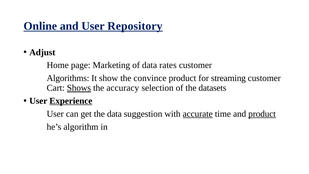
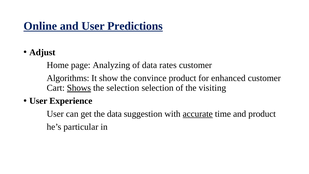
Repository: Repository -> Predictions (135, 26)
Marketing: Marketing -> Analyzing (111, 65)
streaming: streaming -> enhanced (228, 78)
the accuracy: accuracy -> selection (123, 88)
datasets: datasets -> visiting (212, 88)
Experience underline: present -> none (71, 101)
product underline: present -> none (262, 114)
algorithm: algorithm -> particular (81, 127)
